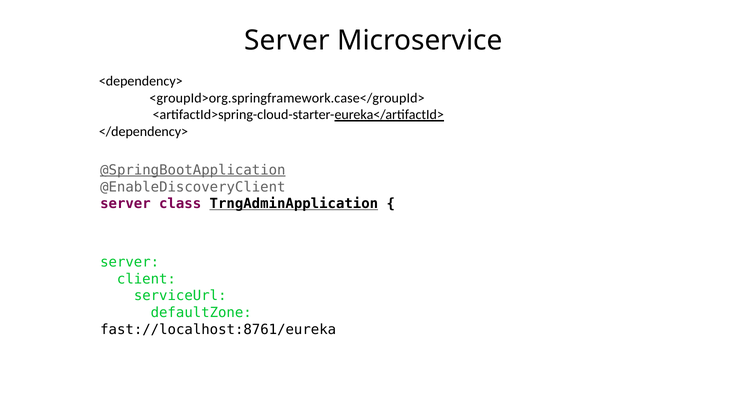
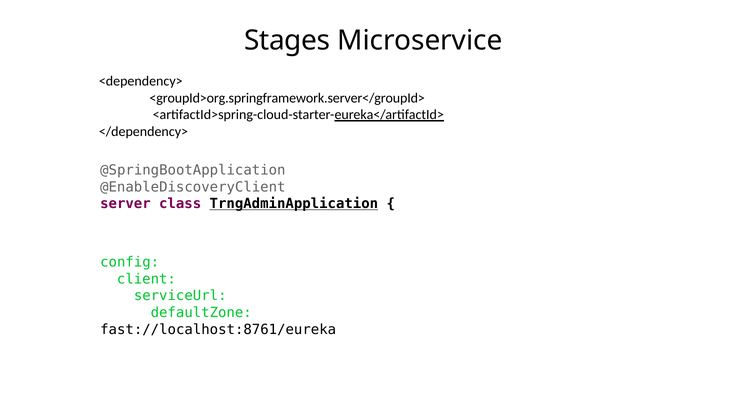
Server: Server -> Stages (287, 41)
<groupId>org.springframework.case</groupId>: <groupId>org.springframework.case</groupId> -> <groupId>org.springframework.server</groupId> (287, 98)
@SpringBootApplication underline: present -> none (193, 170)
server: server -> config (130, 262)
